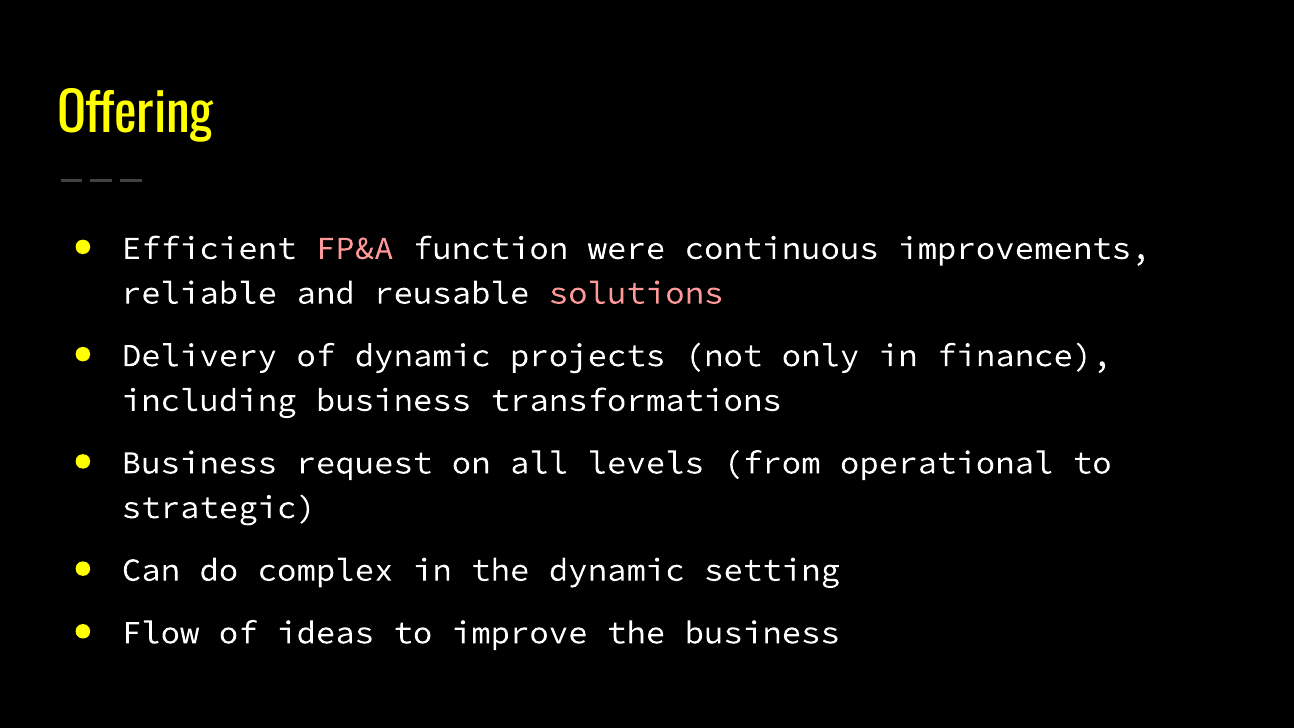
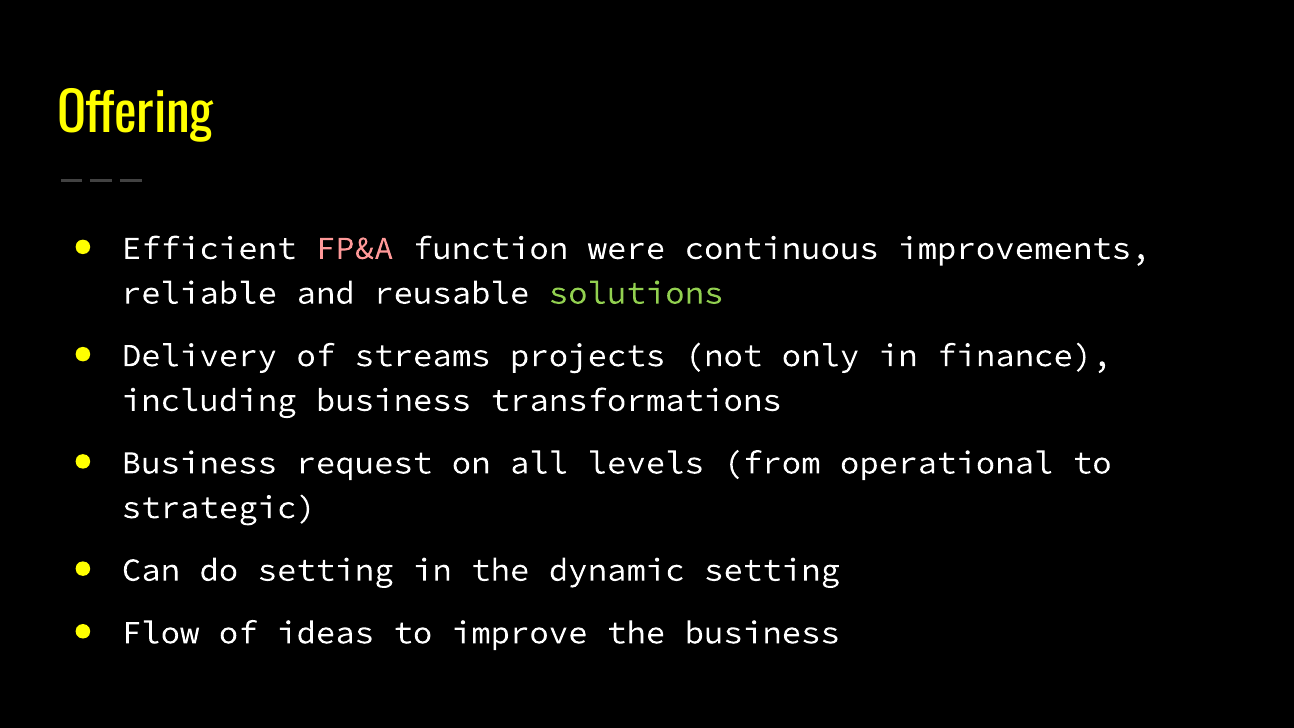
solutions colour: pink -> light green (636, 293)
of dynamic: dynamic -> streams (423, 356)
do complex: complex -> setting (326, 570)
